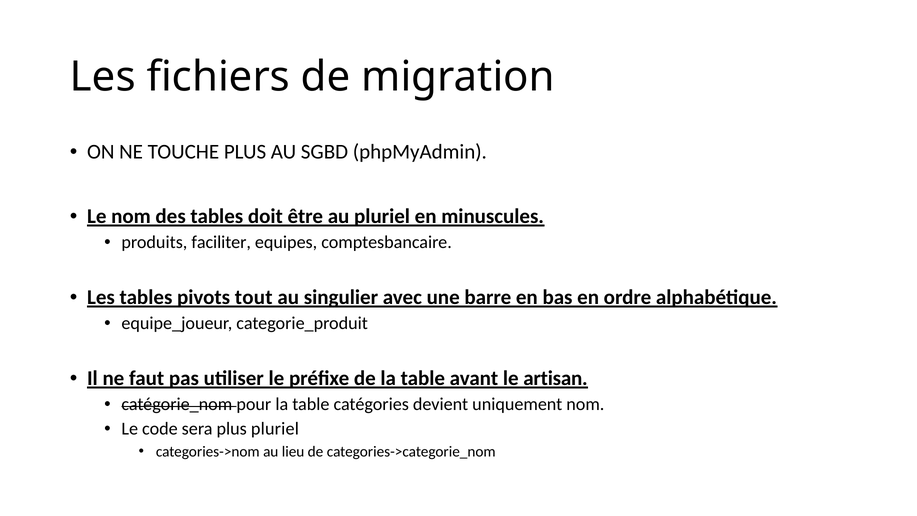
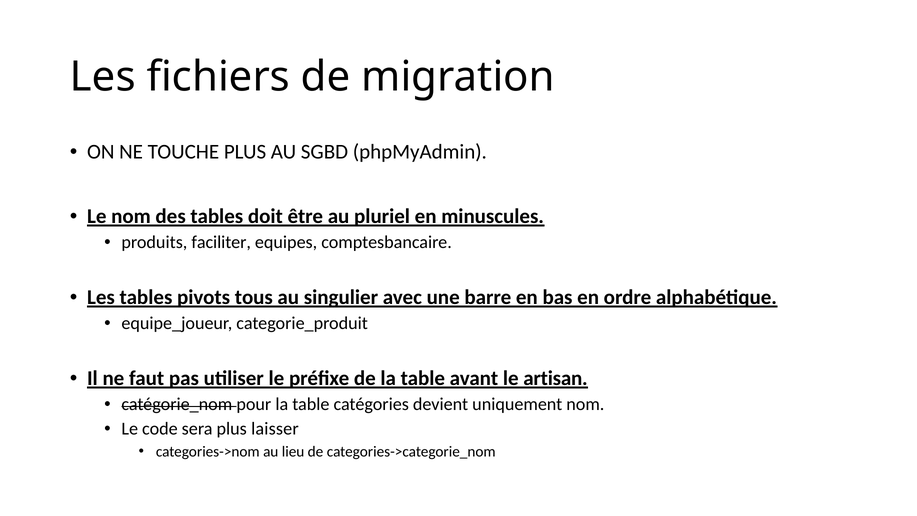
tout: tout -> tous (254, 297)
plus pluriel: pluriel -> laisser (275, 429)
